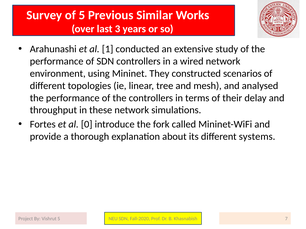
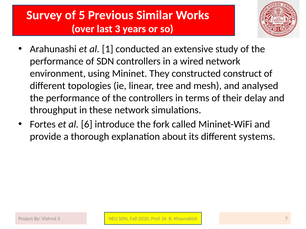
scenarios: scenarios -> construct (242, 74)
0: 0 -> 6 (87, 125)
